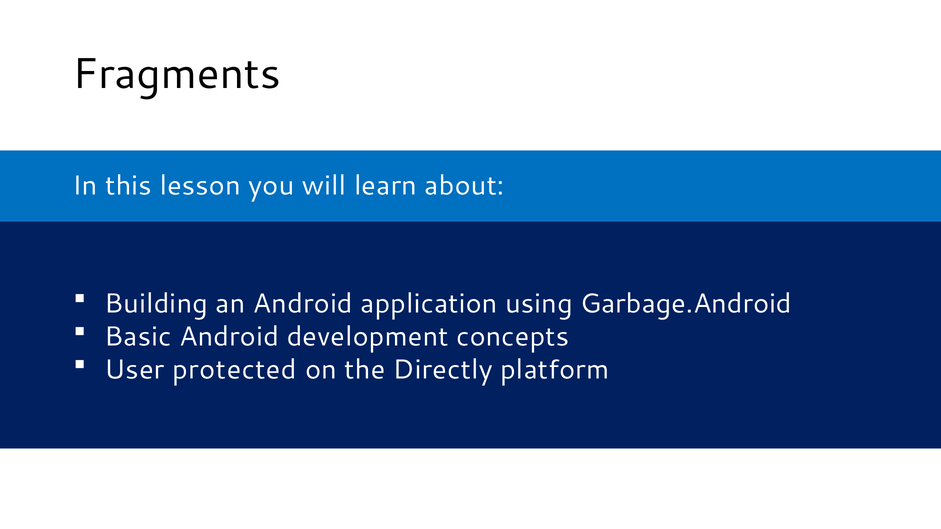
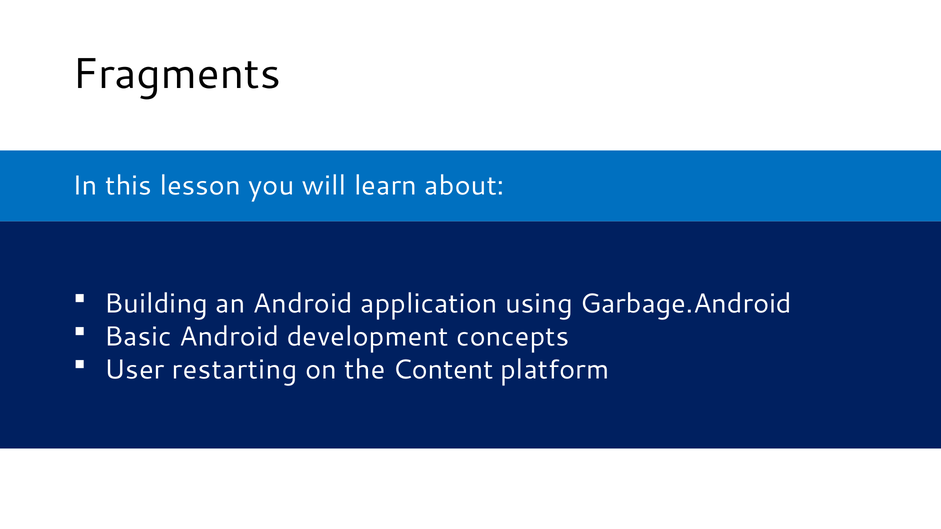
protected: protected -> restarting (235, 370)
Directly: Directly -> Content (443, 370)
